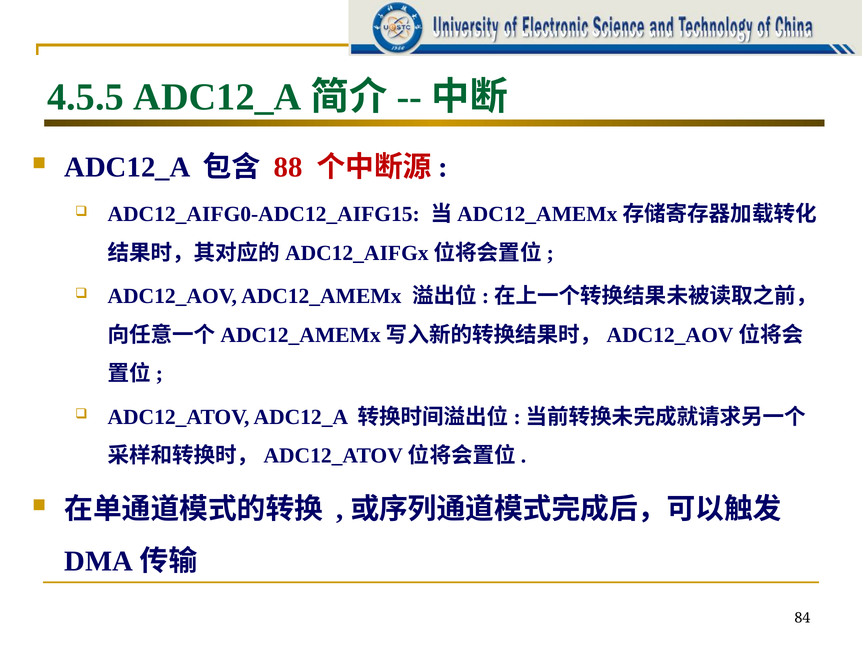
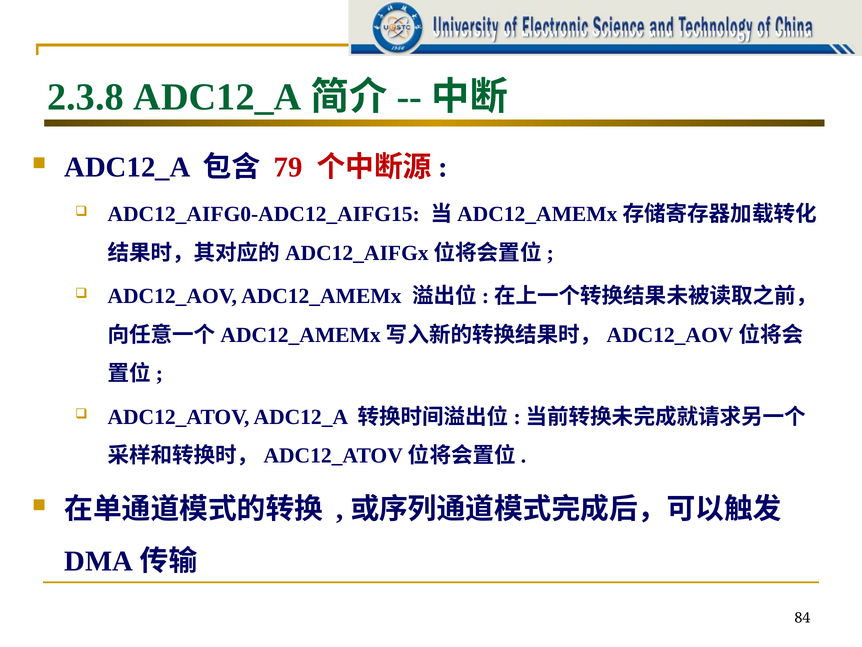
4.5.5: 4.5.5 -> 2.3.8 (86, 97)
88: 88 -> 79 (288, 167)
